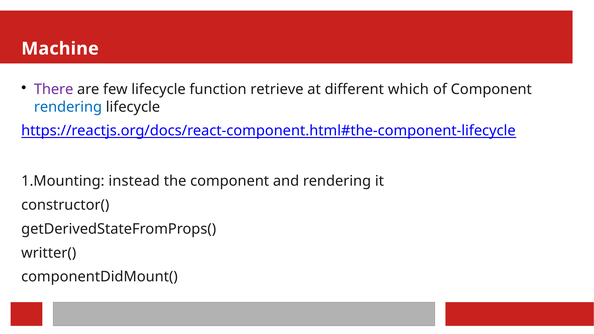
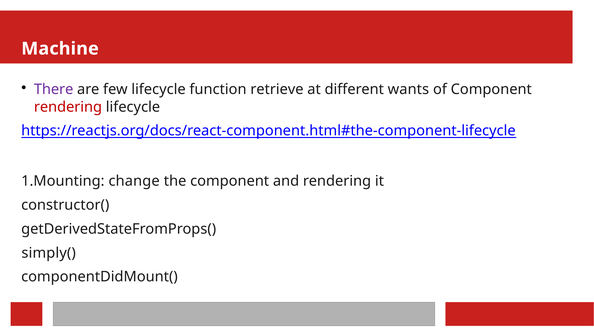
which: which -> wants (408, 89)
rendering colour: blue -> red (68, 107)
instead: instead -> change (134, 181)
writter(: writter( -> simply( (49, 253)
